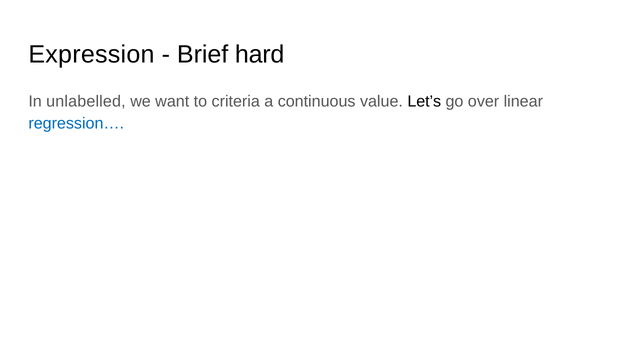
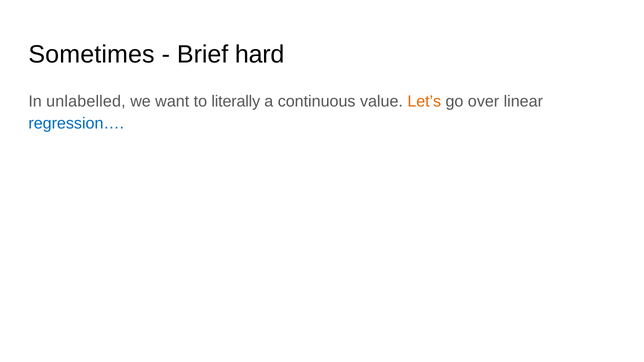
Expression: Expression -> Sometimes (92, 55)
criteria: criteria -> literally (236, 101)
Let’s colour: black -> orange (424, 101)
